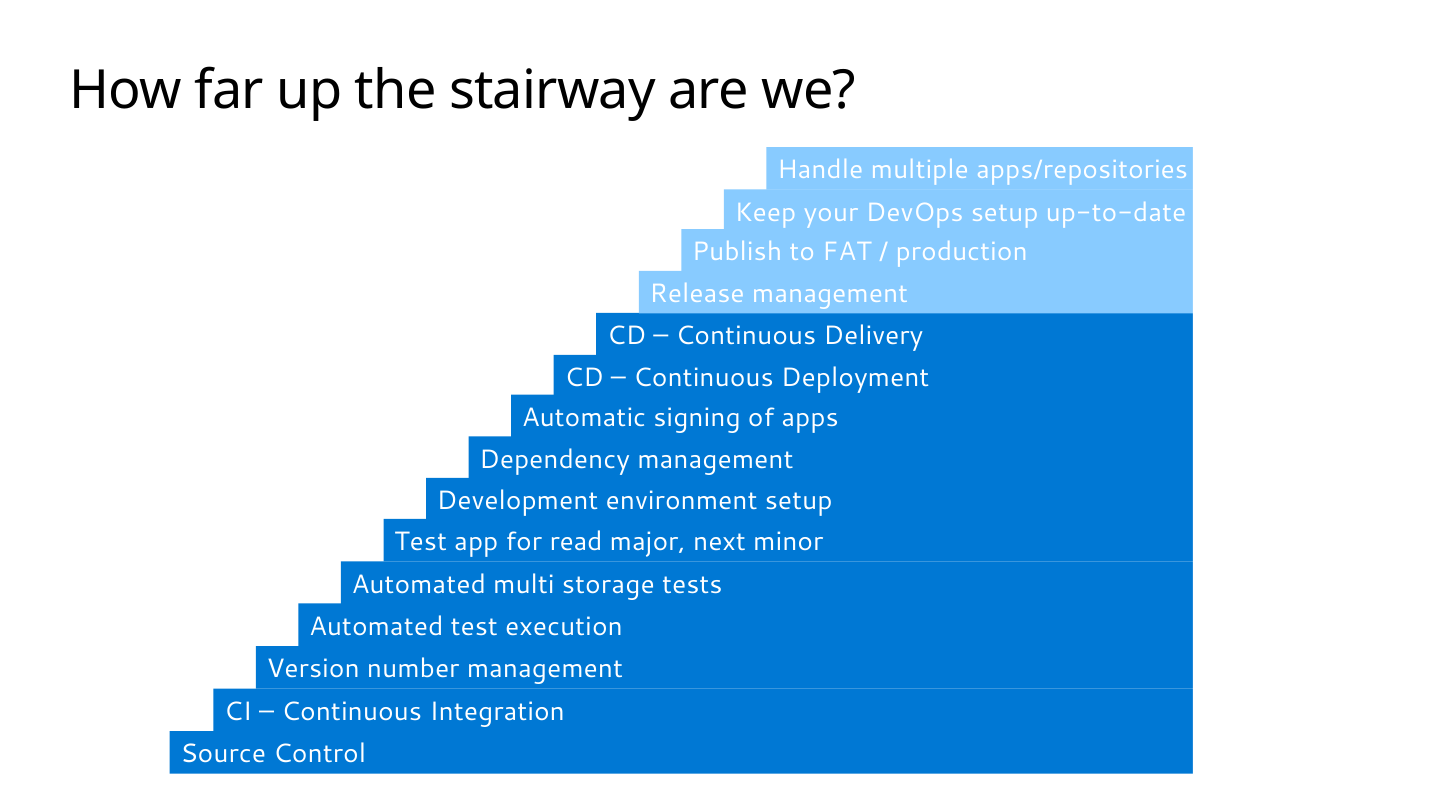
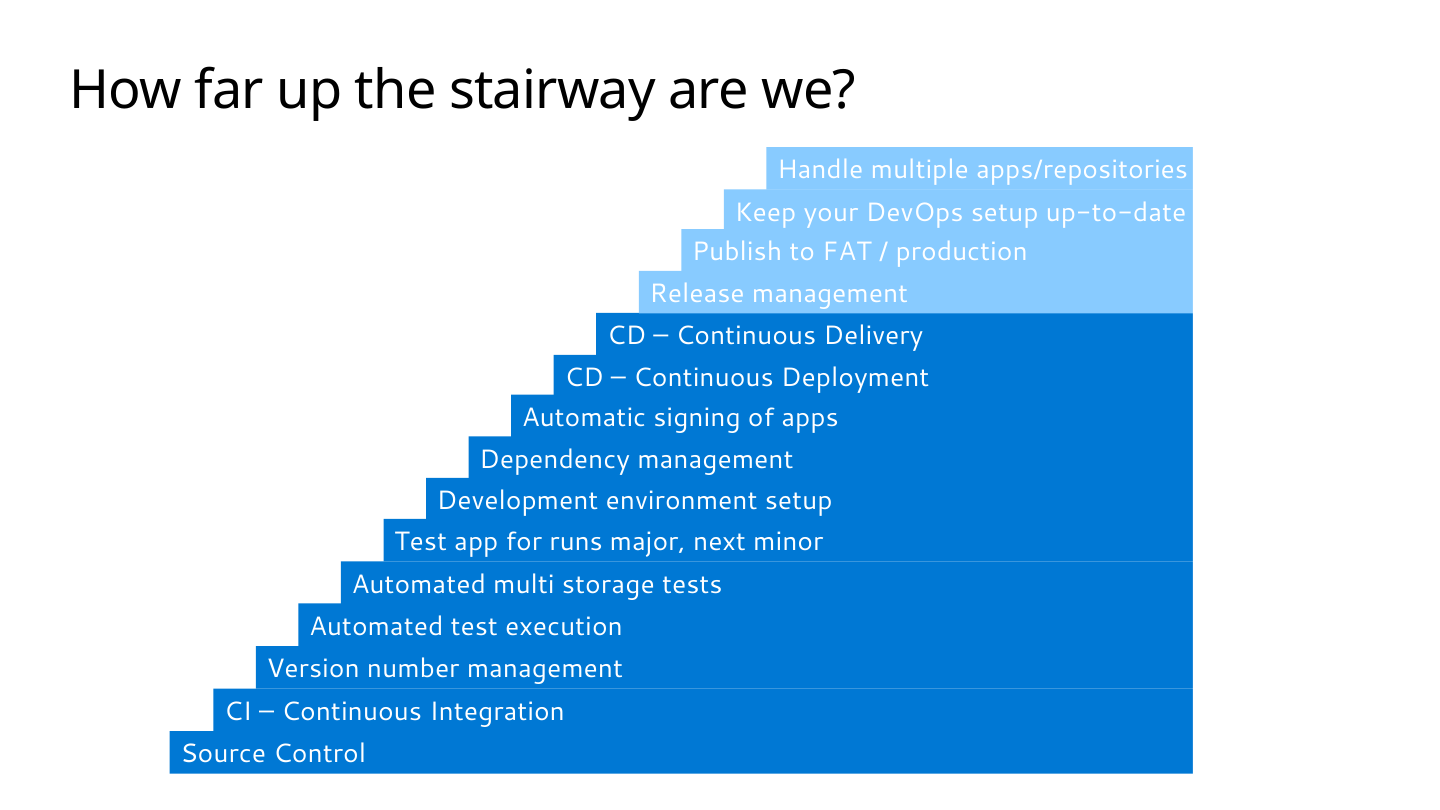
read: read -> runs (576, 542)
